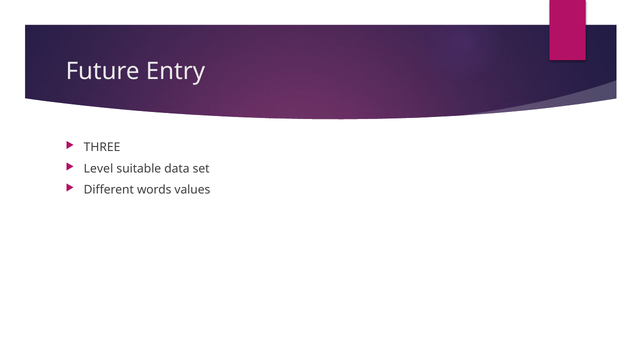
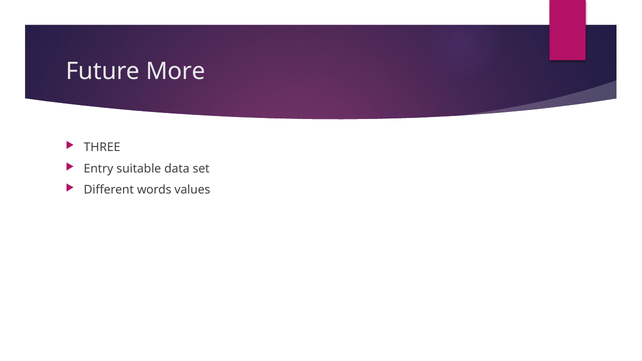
Entry: Entry -> More (176, 72)
Level: Level -> Entry (99, 169)
